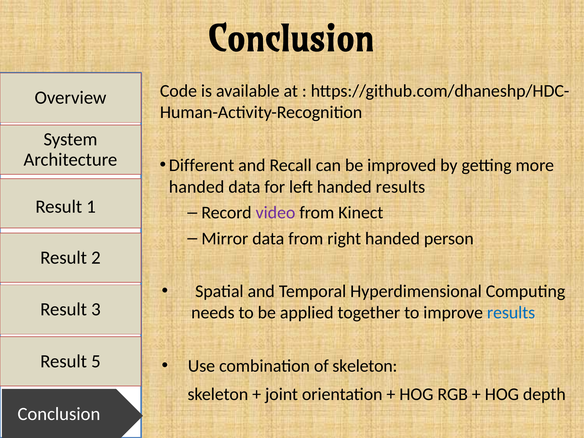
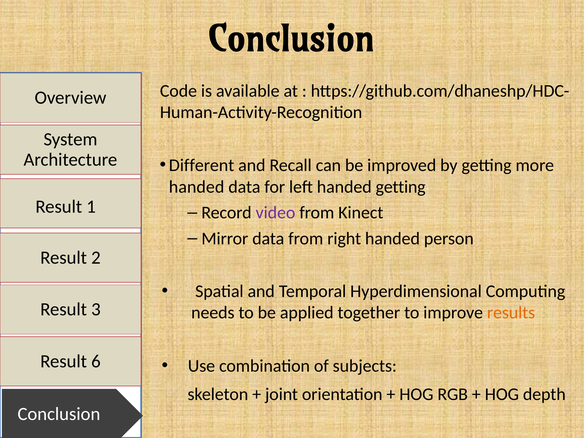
handed results: results -> getting (401, 187)
results colour: blue -> orange (511, 313)
5: 5 -> 6 (96, 361)
of skeleton: skeleton -> subjects (365, 366)
